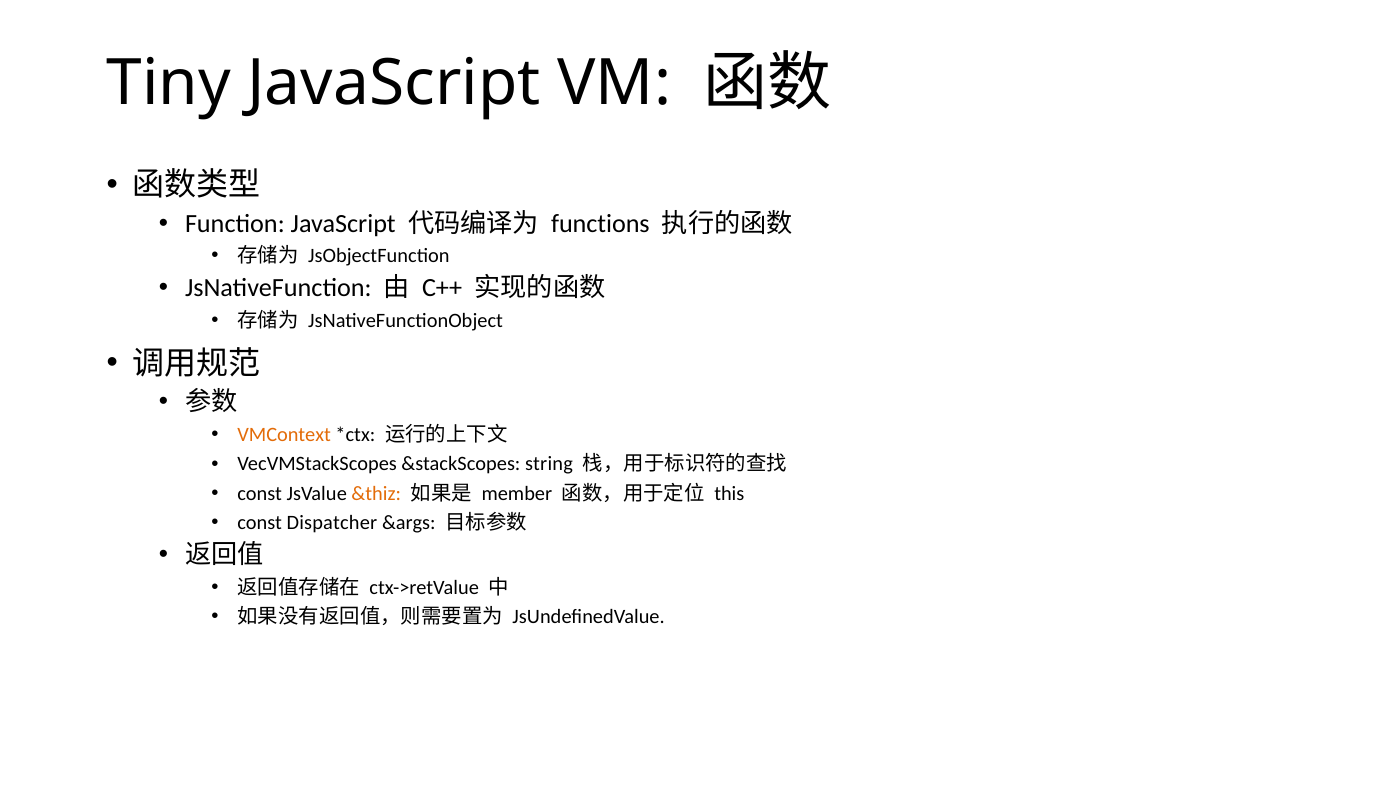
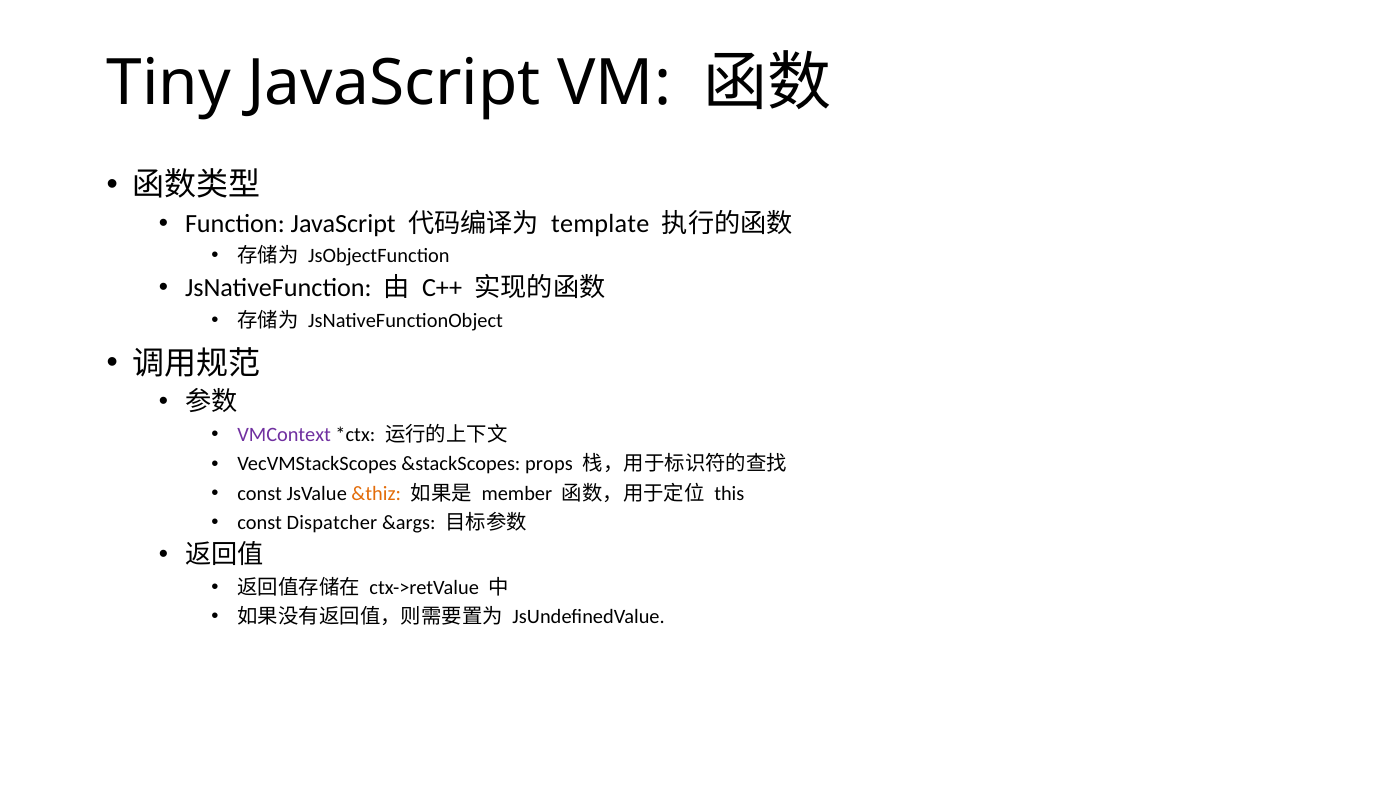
functions: functions -> template (600, 223)
VMContext colour: orange -> purple (284, 435)
string: string -> props (549, 464)
